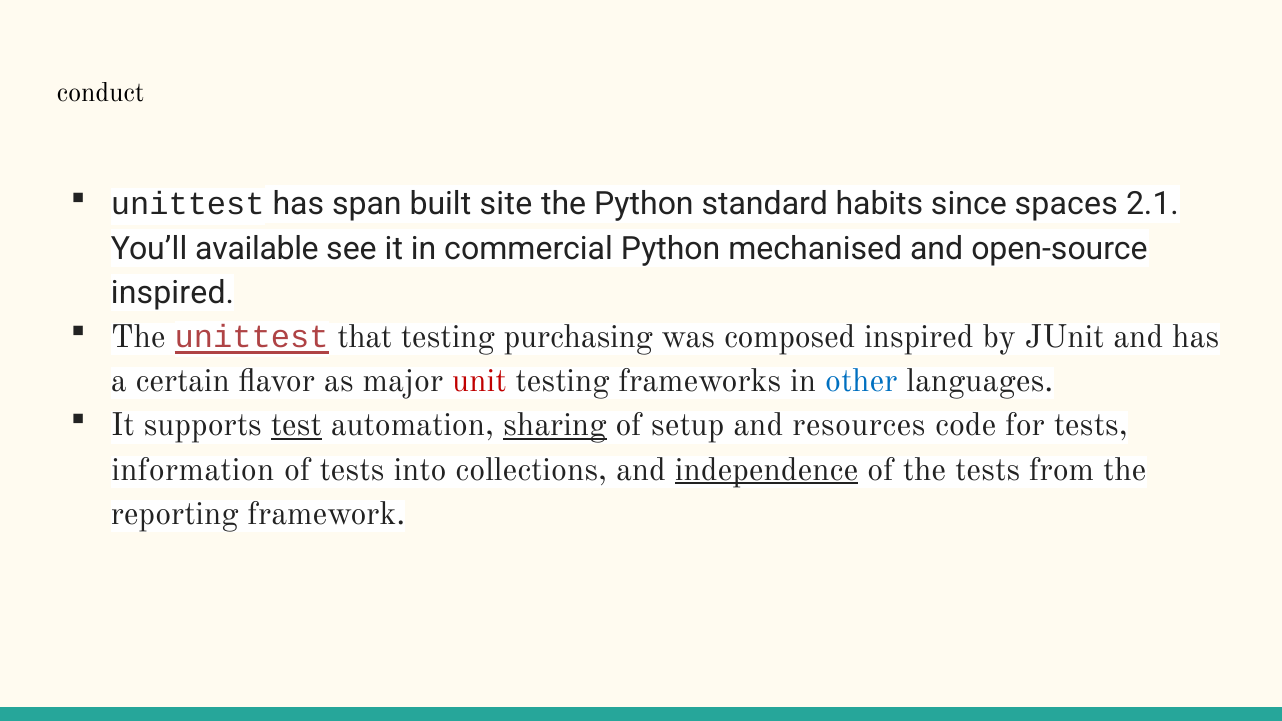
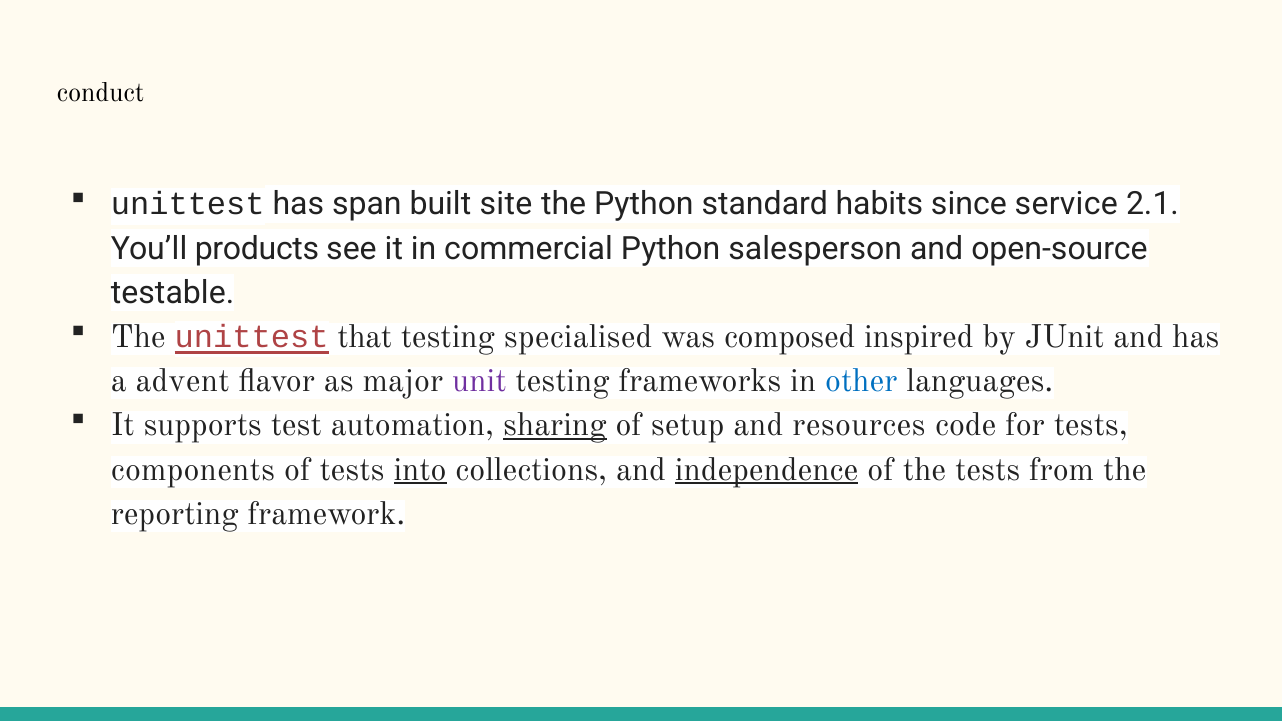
spaces: spaces -> service (1066, 204)
available: available -> products (257, 248)
mechanised: mechanised -> salesperson (815, 248)
inspired: inspired -> testable (173, 293)
purchasing: purchasing -> specialised (578, 337)
certain: certain -> advent (183, 381)
unit colour: red -> purple (479, 381)
test underline: present -> none (296, 425)
information: information -> components (193, 470)
into underline: none -> present (420, 470)
